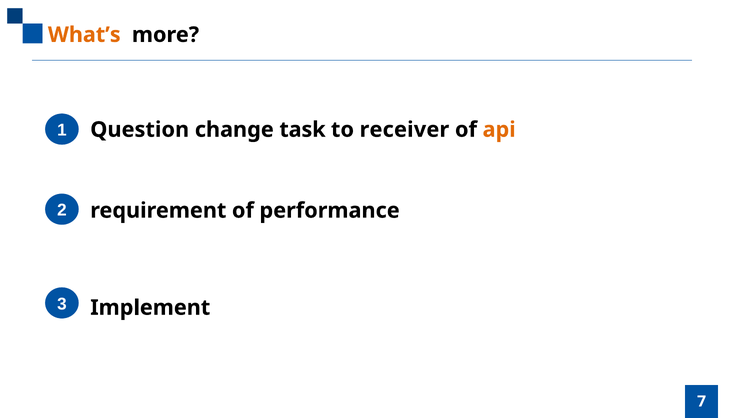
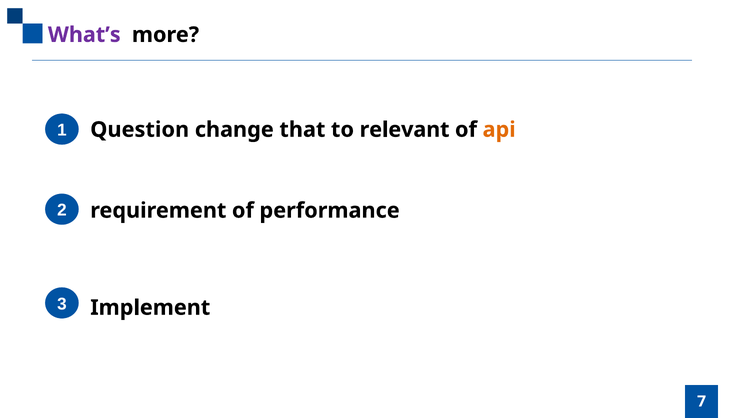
What’s colour: orange -> purple (84, 35)
task: task -> that (302, 130)
receiver: receiver -> relevant (405, 130)
